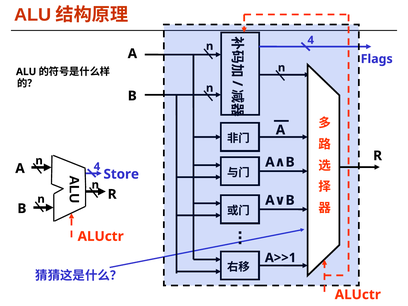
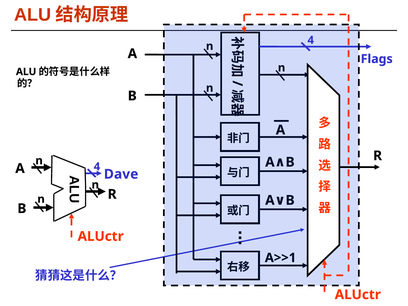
Store: Store -> Dave (121, 174)
